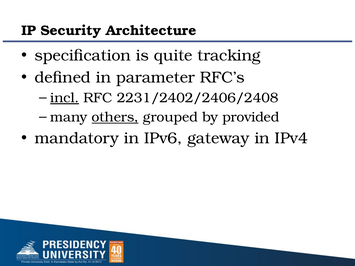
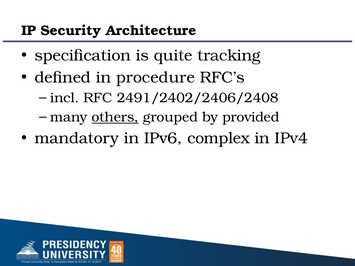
parameter: parameter -> procedure (155, 78)
incl underline: present -> none (65, 98)
2231/2402/2406/2408: 2231/2402/2406/2408 -> 2491/2402/2406/2408 (198, 98)
gateway: gateway -> complex (218, 138)
